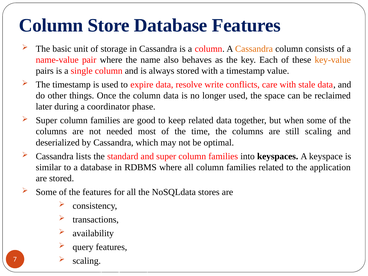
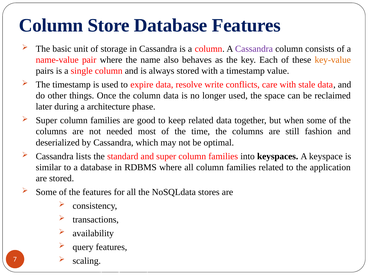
Cassandra colour: orange -> purple (254, 49)
coordinator: coordinator -> architecture (108, 107)
still scaling: scaling -> fashion (318, 131)
